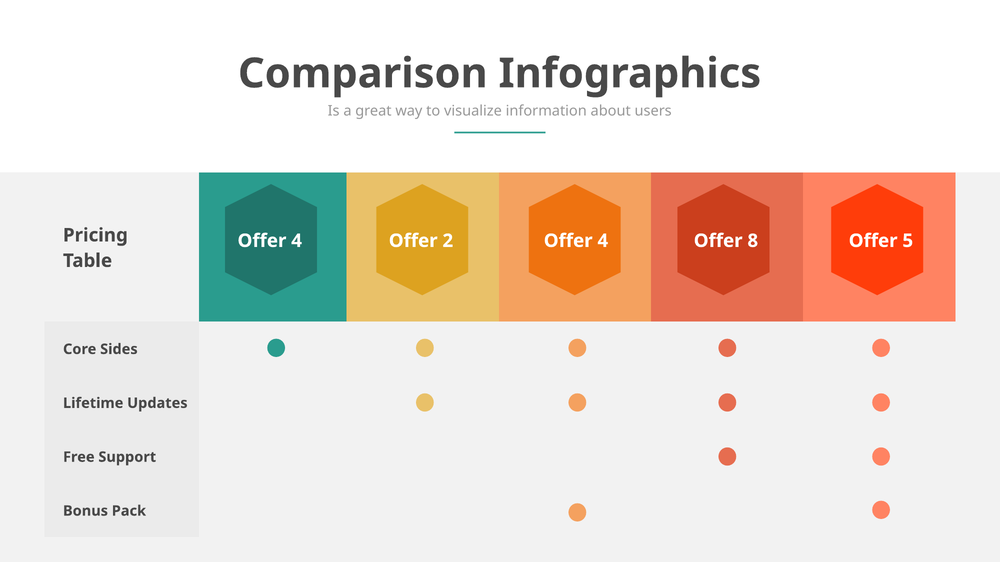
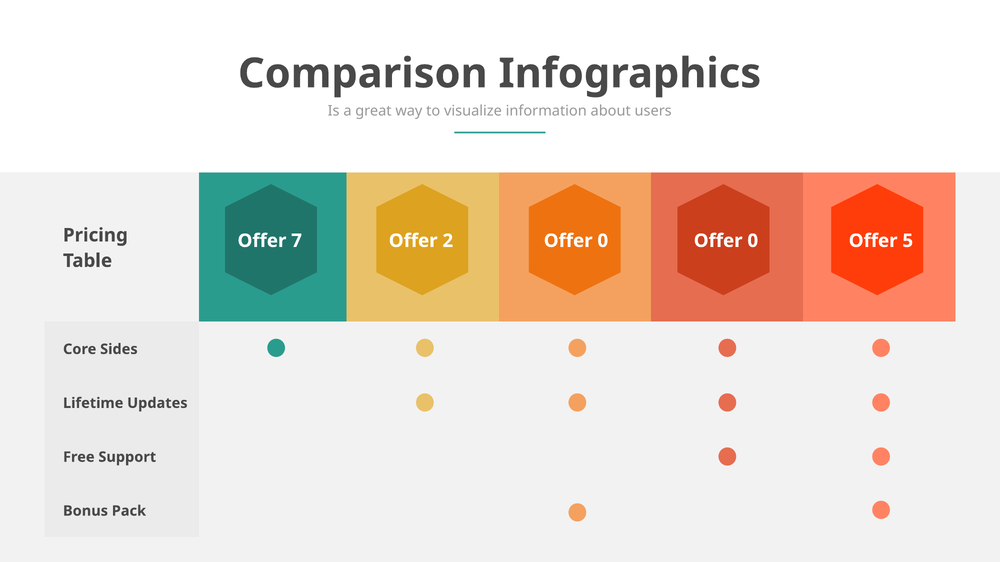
4: 4 -> 7 (297, 241)
2 Offer 4: 4 -> 0 (603, 241)
8: 8 -> 0 (753, 241)
